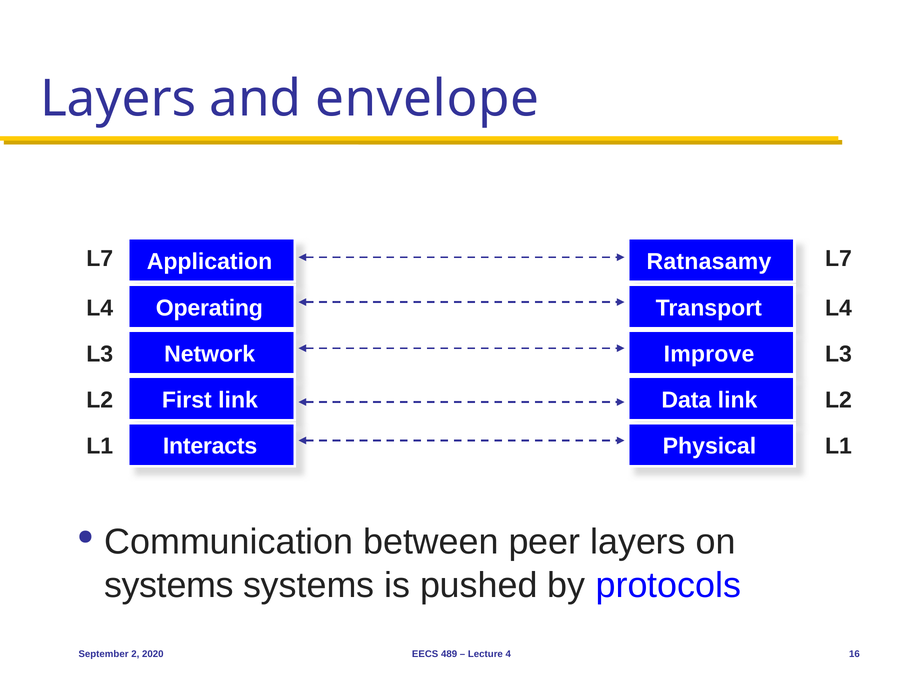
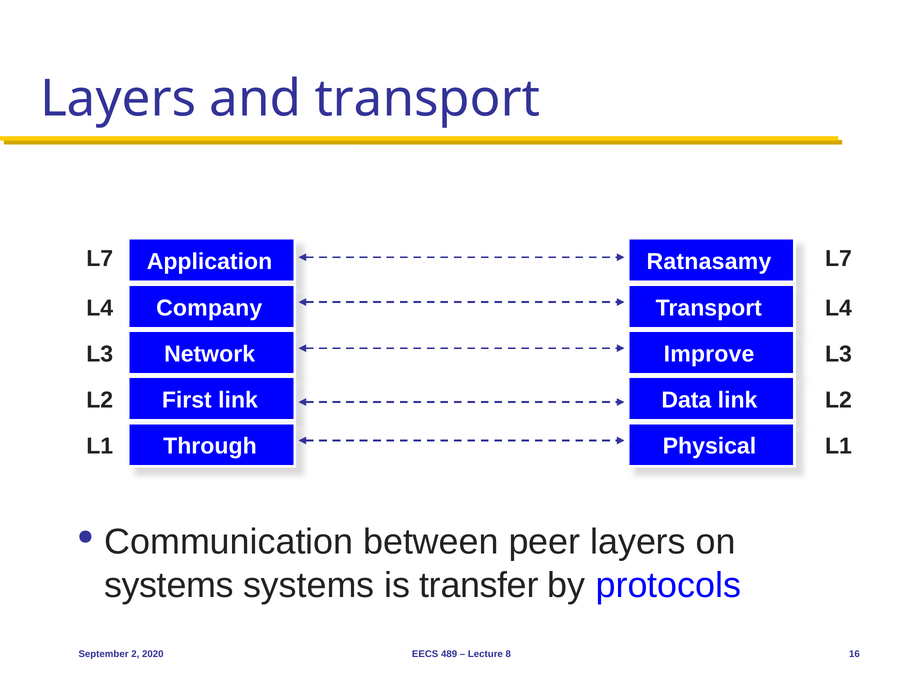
and envelope: envelope -> transport (427, 99)
Operating: Operating -> Company (209, 308)
Interacts: Interacts -> Through (210, 446)
pushed: pushed -> transfer (479, 585)
4: 4 -> 8 (508, 654)
